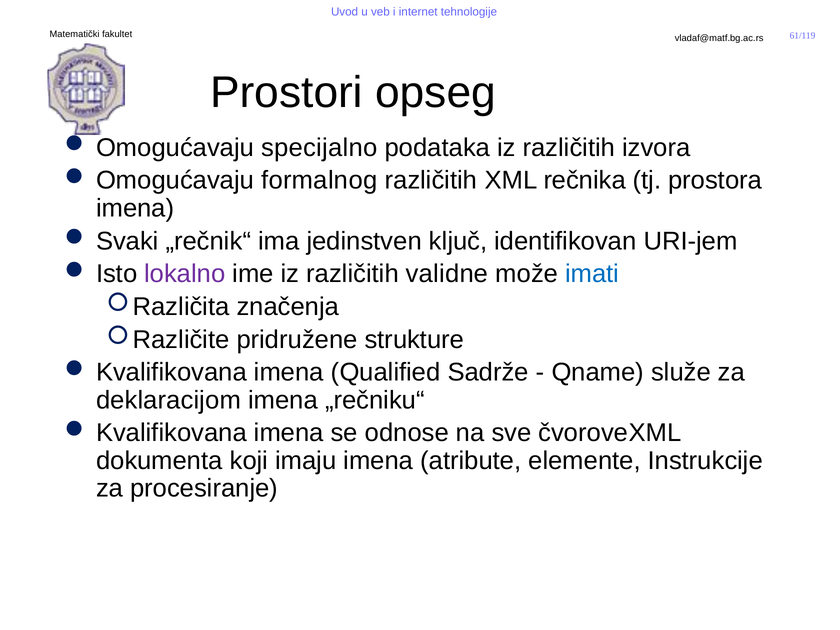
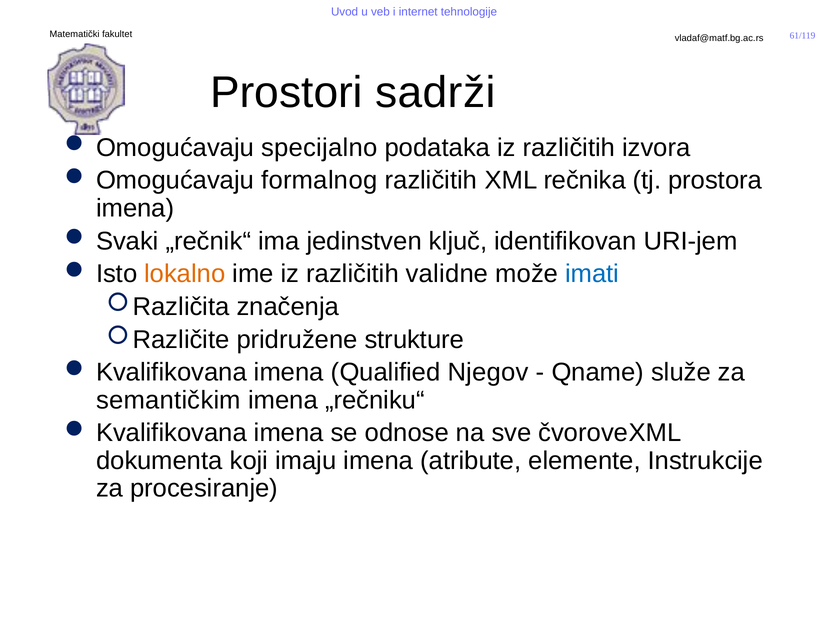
opseg: opseg -> sadrži (435, 93)
lokalno colour: purple -> orange (185, 274)
Sadrže: Sadrže -> Njegov (488, 372)
deklaracijom: deklaracijom -> semantičkim (168, 400)
